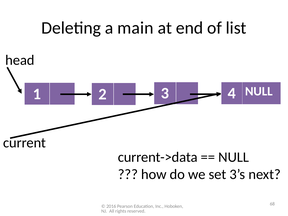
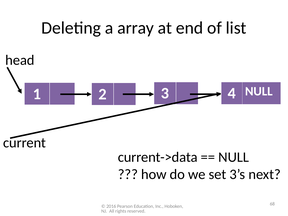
main: main -> array (136, 28)
